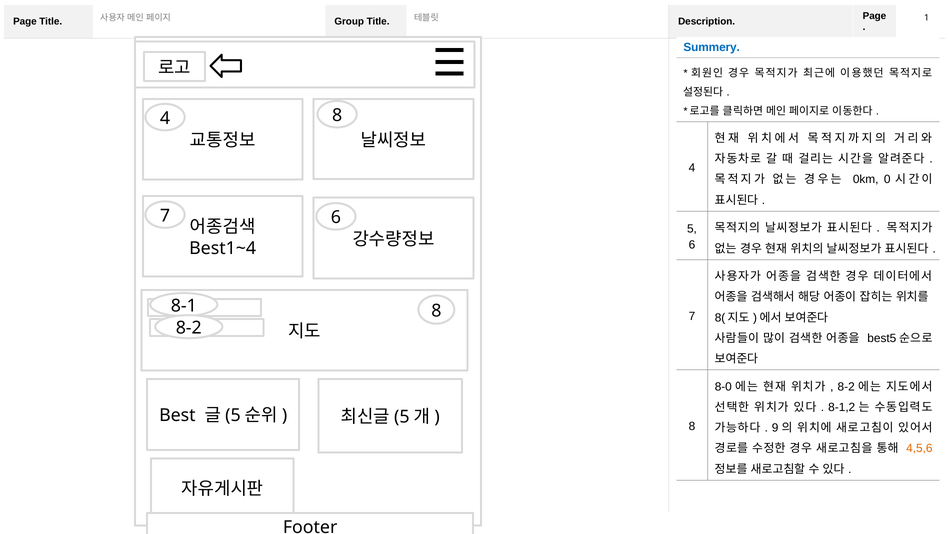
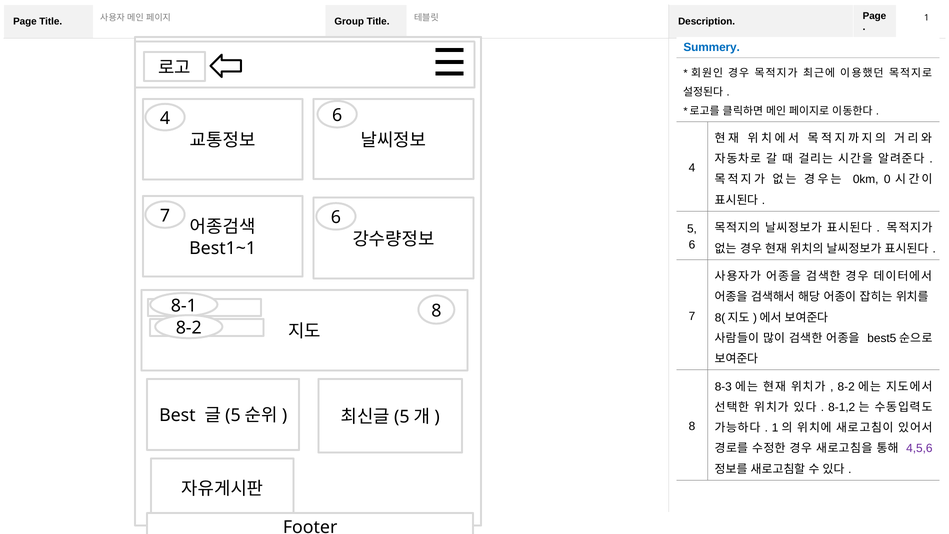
4 8: 8 -> 6 (337, 115)
Best1~4: Best1~4 -> Best1~1 (223, 248)
8-0: 8-0 -> 8-3 (723, 387)
9: 9 -> 1 (775, 428)
4,5,6 colour: orange -> purple (919, 448)
